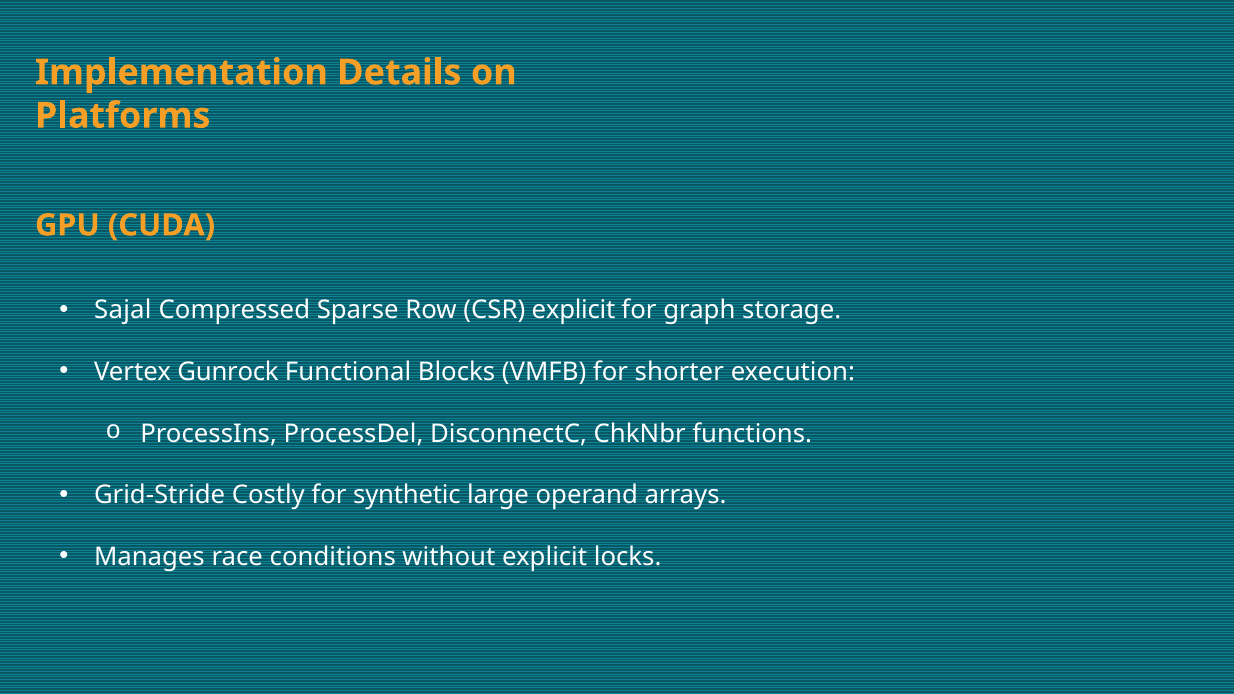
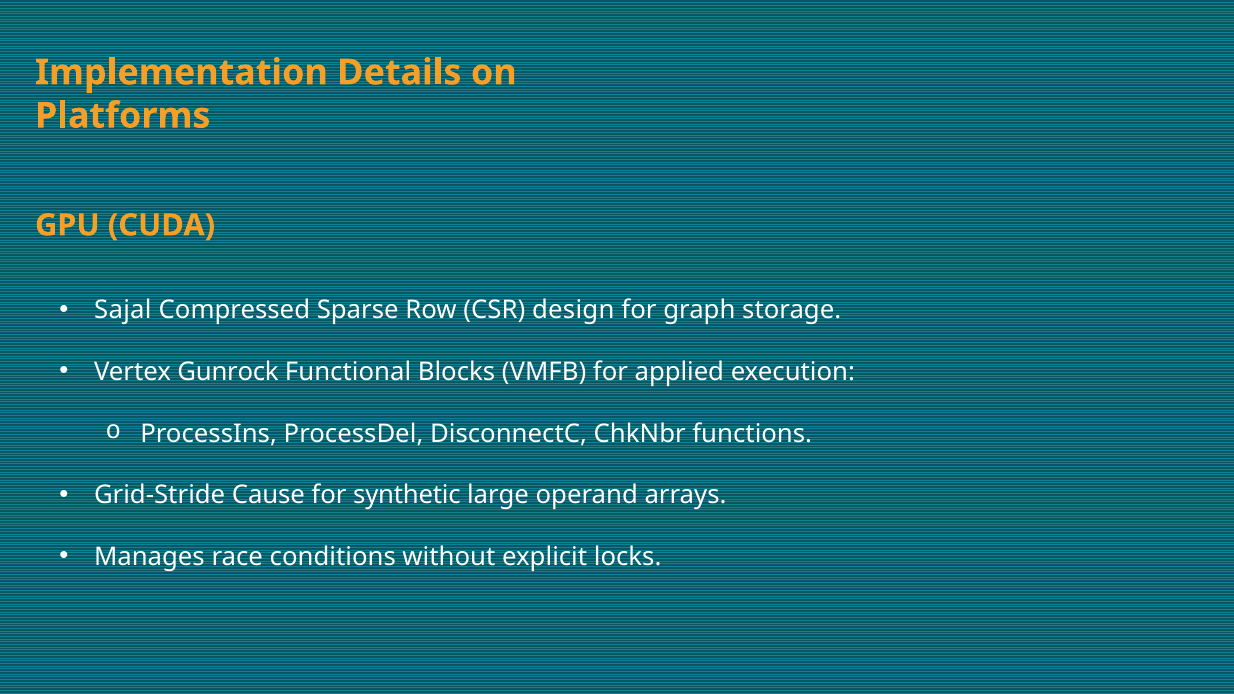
CSR explicit: explicit -> design (573, 310)
shorter: shorter -> applied (679, 372)
Costly: Costly -> Cause (268, 495)
